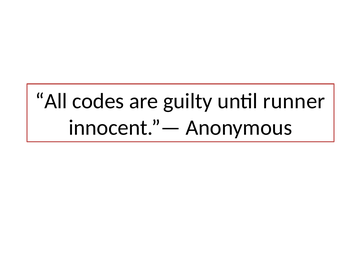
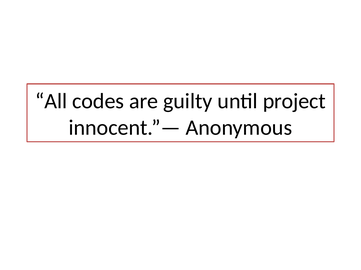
runner: runner -> project (294, 101)
